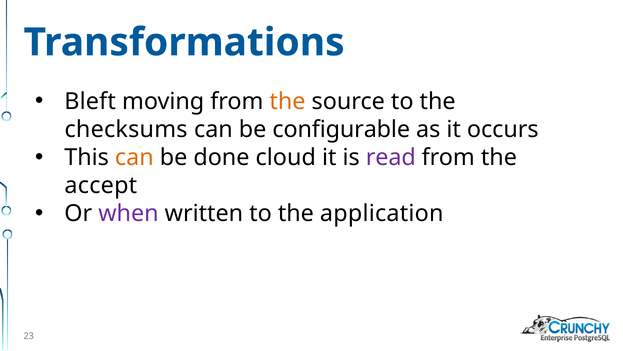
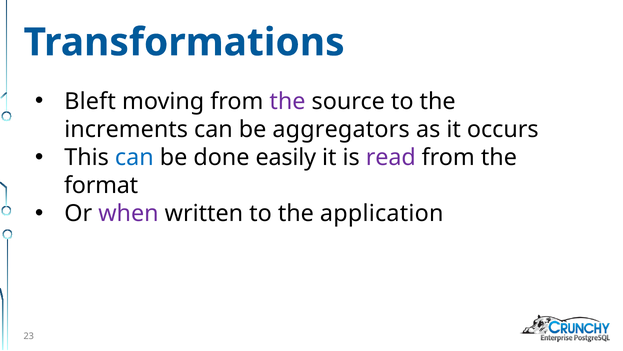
the colour: orange -> purple (288, 101)
checksums: checksums -> increments (126, 129)
configurable: configurable -> aggregators (341, 129)
can colour: orange -> blue (134, 157)
cloud: cloud -> easily (286, 157)
accept: accept -> format (101, 185)
